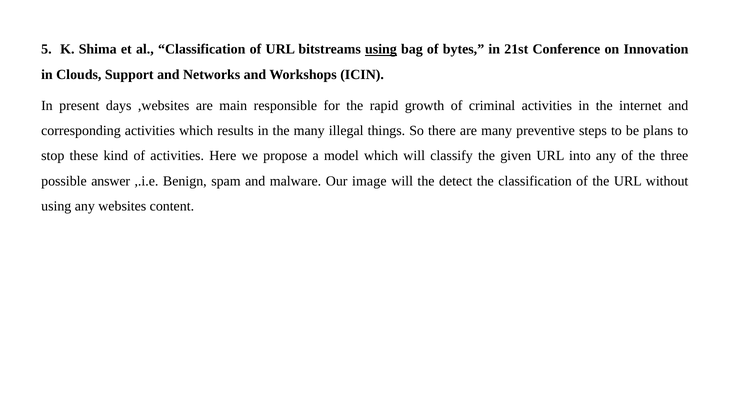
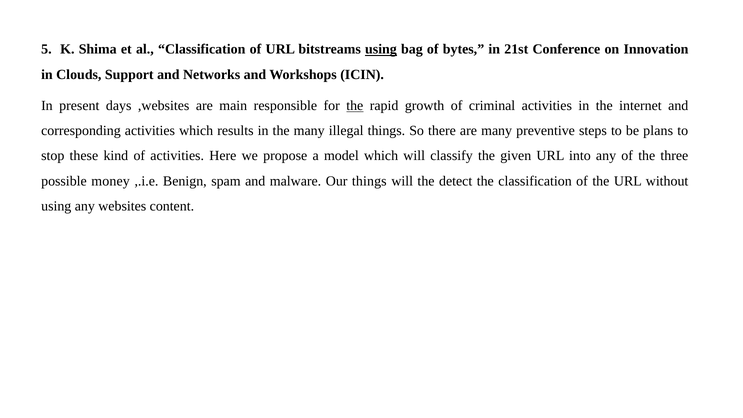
the underline: none -> present (355, 106)
answer: answer -> money (111, 181)
Our image: image -> things (369, 181)
